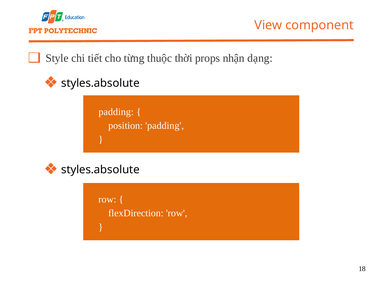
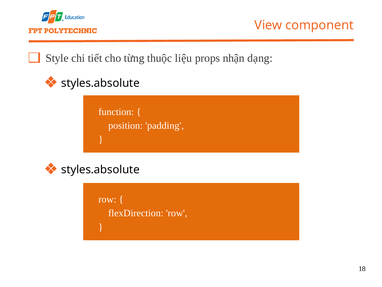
thời: thời -> liệu (184, 58)
padding: padding -> function (116, 112)
